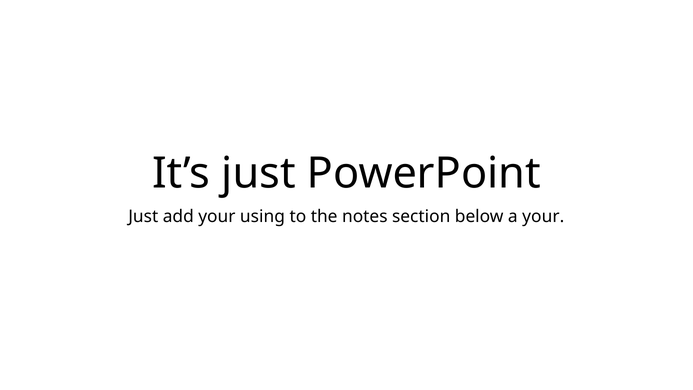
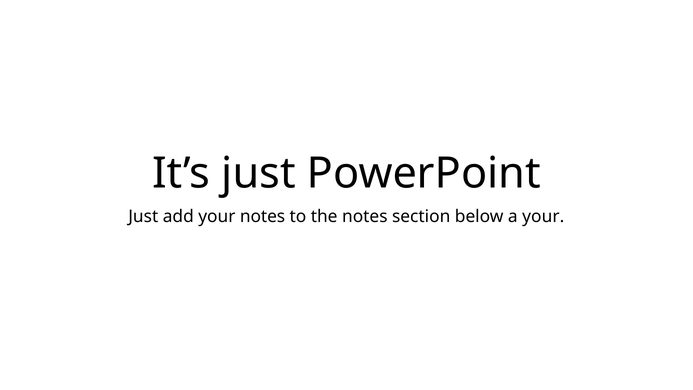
your using: using -> notes (263, 217)
